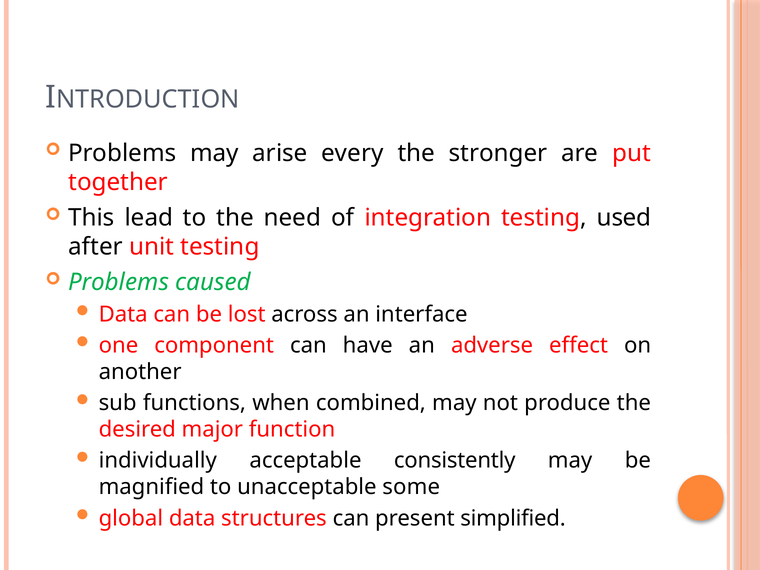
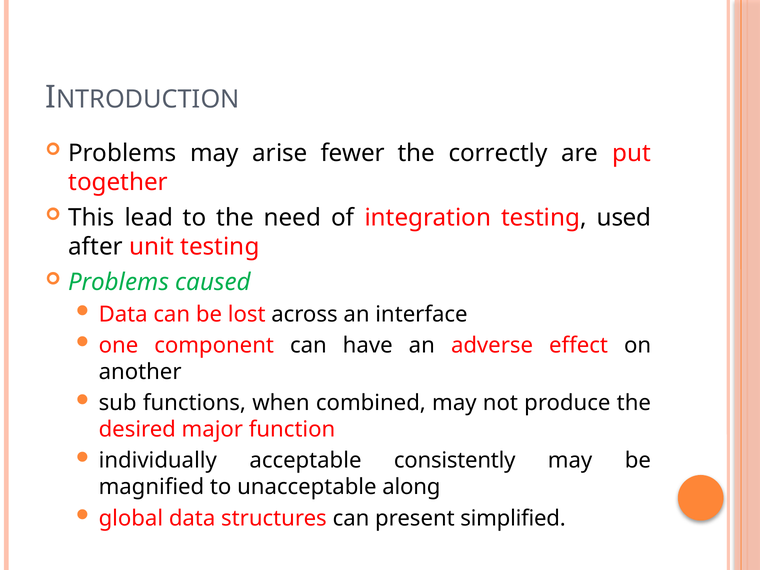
every: every -> fewer (353, 153)
stronger: stronger -> correctly (498, 153)
some: some -> along (411, 487)
